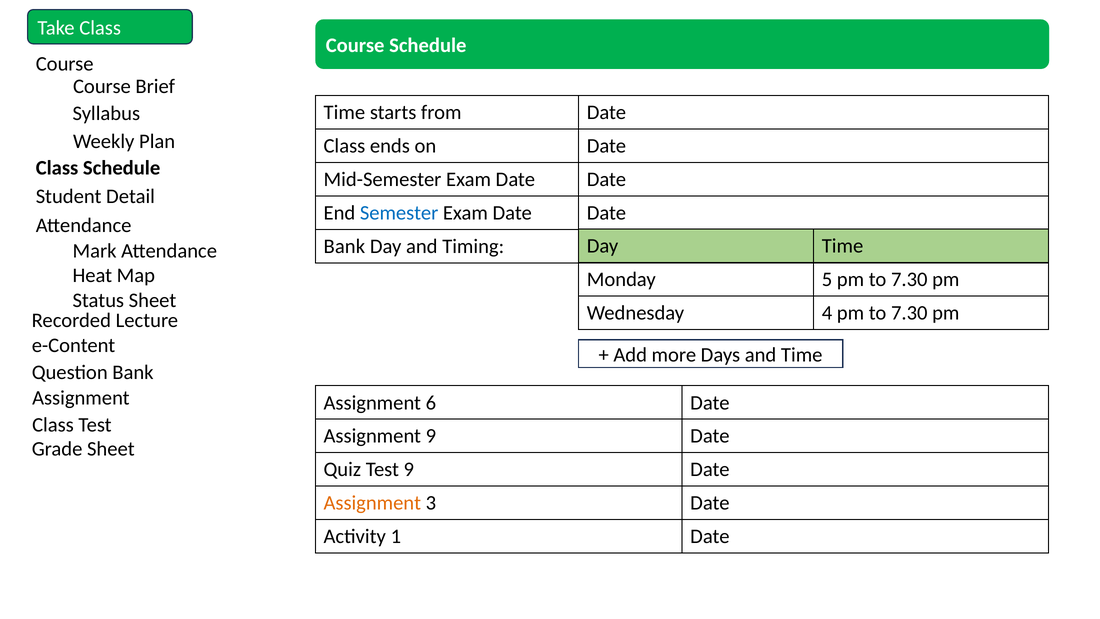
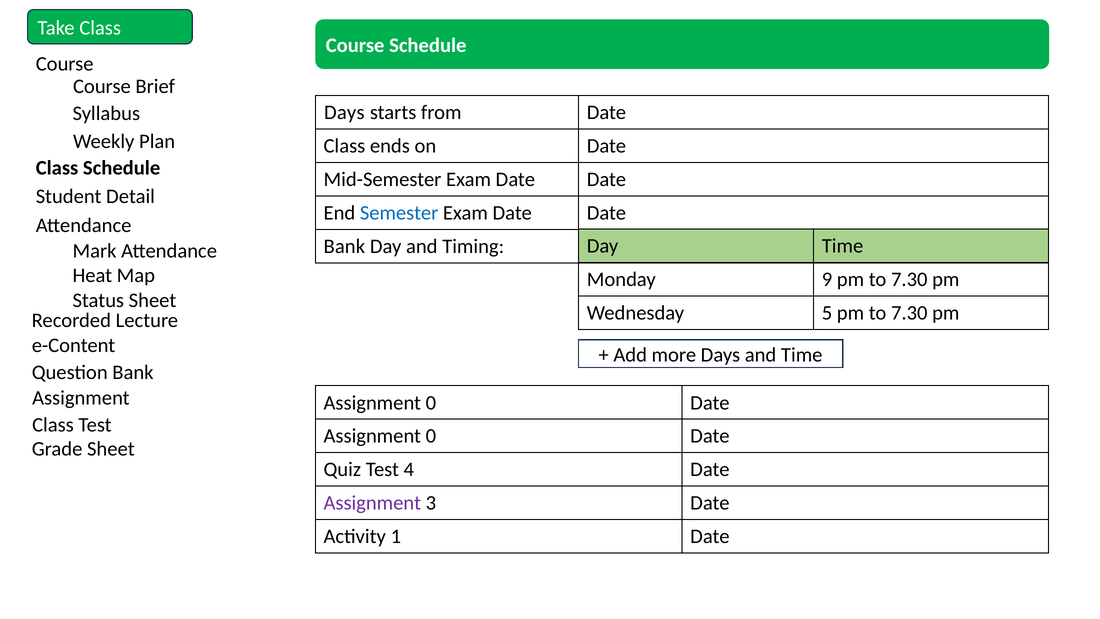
Time: Time -> Days (344, 112)
5: 5 -> 9 (827, 279)
4: 4 -> 5 (827, 313)
6: 6 -> 0 (431, 403)
9: 9 -> 0 (431, 436)
Test 9: 9 -> 4 (409, 469)
Assignment colour: orange -> purple (372, 503)
